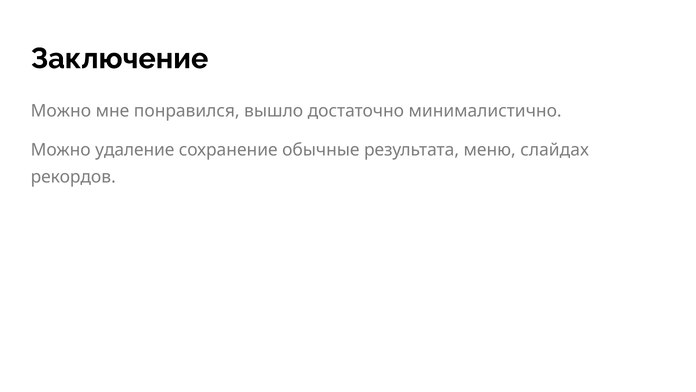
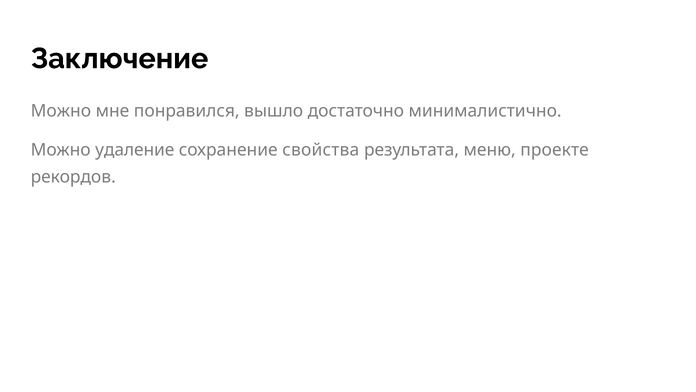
обычные: обычные -> свойства (321, 150)
слайдах: слайдах -> проекте (555, 150)
